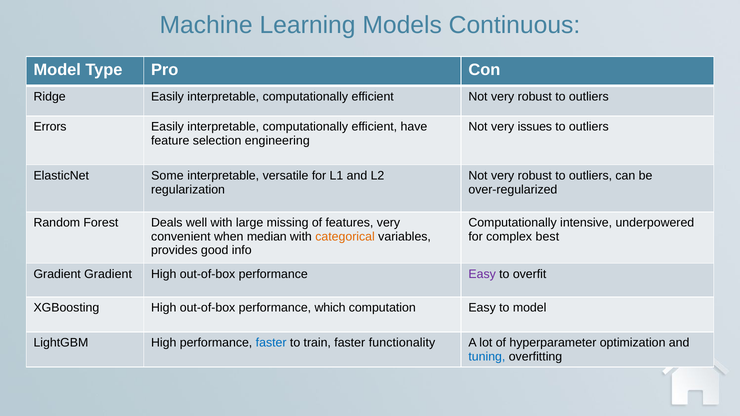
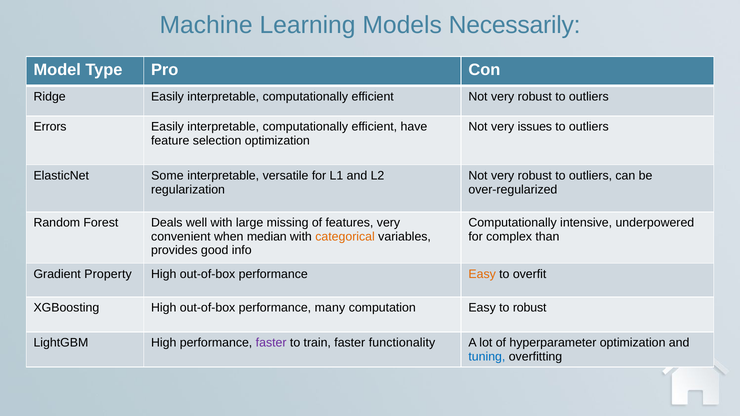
Continuous: Continuous -> Necessarily (515, 25)
selection engineering: engineering -> optimization (277, 141)
best: best -> than (547, 237)
Gradient Gradient: Gradient -> Property (108, 274)
Easy colour: purple -> orange (482, 274)
which: which -> many (330, 308)
to model: model -> robust (530, 308)
faster colour: blue -> purple (271, 343)
